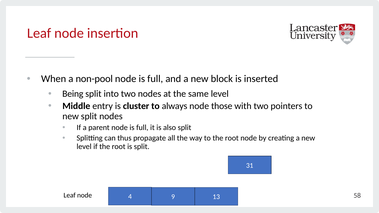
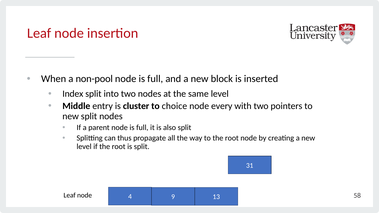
Being: Being -> Index (73, 94)
always: always -> choice (174, 106)
those: those -> every (222, 106)
